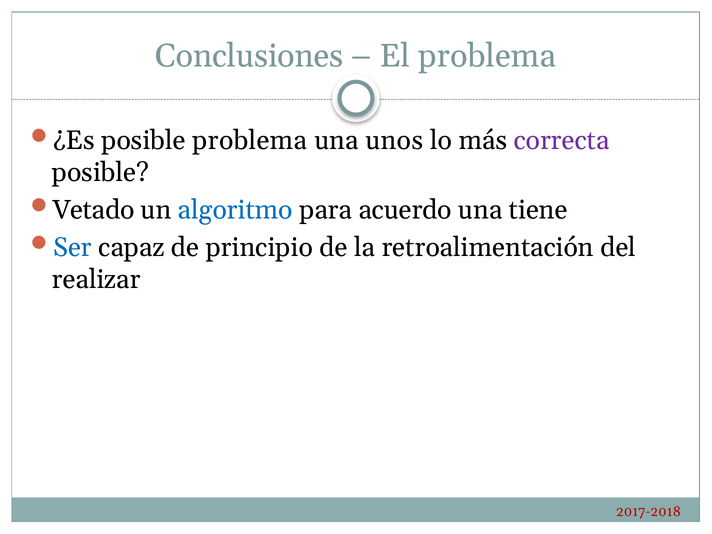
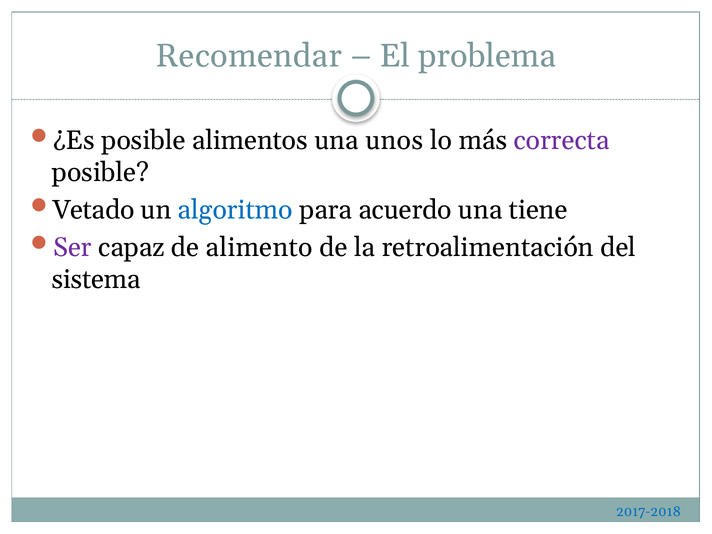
Conclusiones: Conclusiones -> Recomendar (249, 56)
posible problema: problema -> alimentos (250, 140)
Ser colour: blue -> purple (73, 247)
principio: principio -> alimento (259, 247)
realizar: realizar -> sistema (96, 279)
2017-2018 colour: red -> blue (649, 512)
